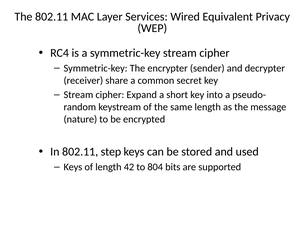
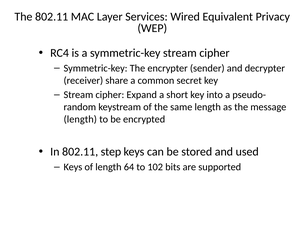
nature: nature -> length (80, 119)
42: 42 -> 64 (129, 167)
804: 804 -> 102 (155, 167)
